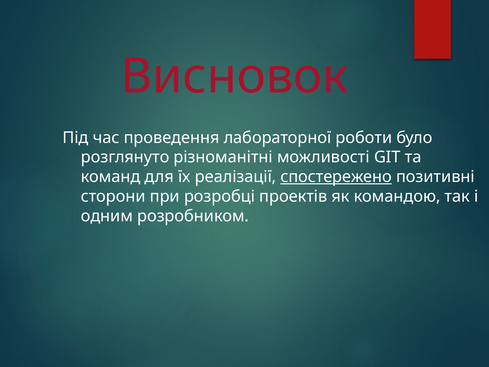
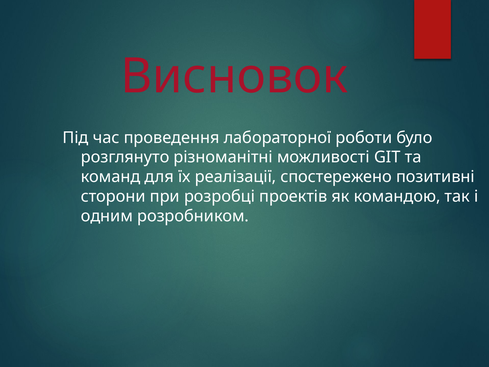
спостережено underline: present -> none (336, 177)
